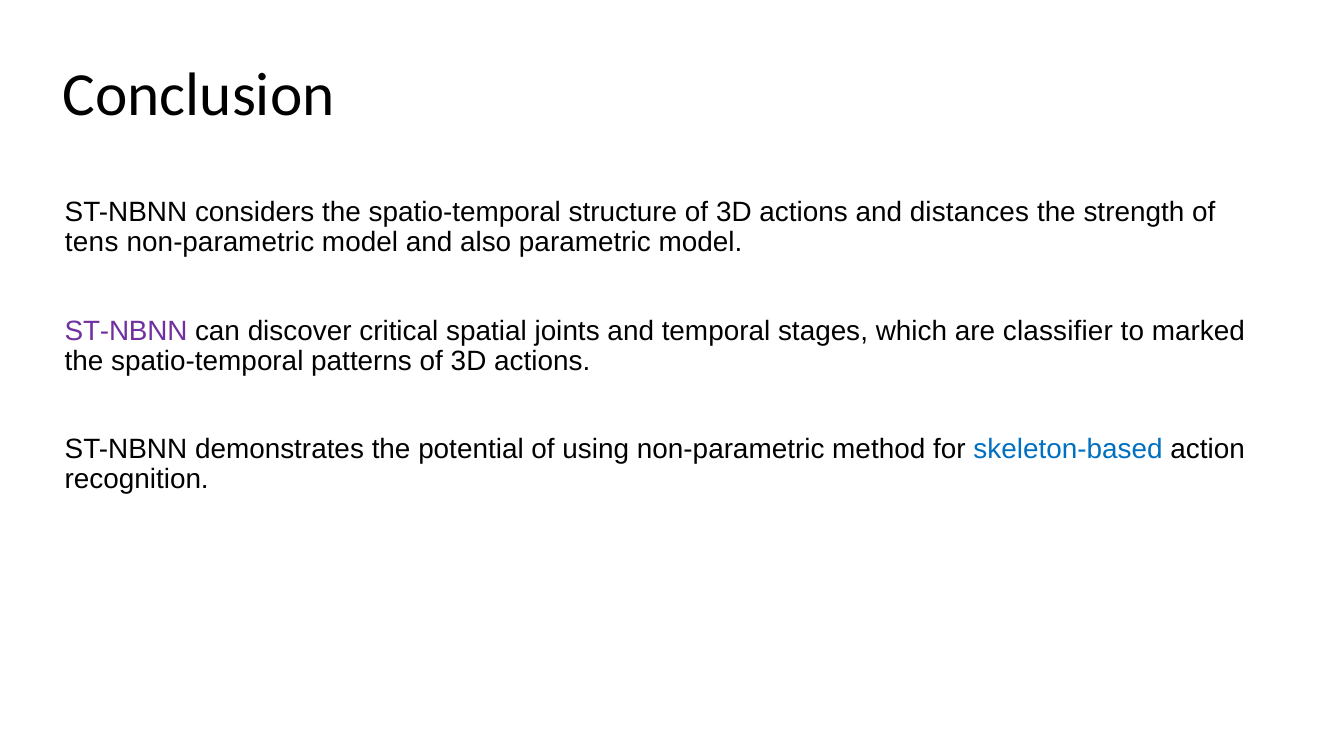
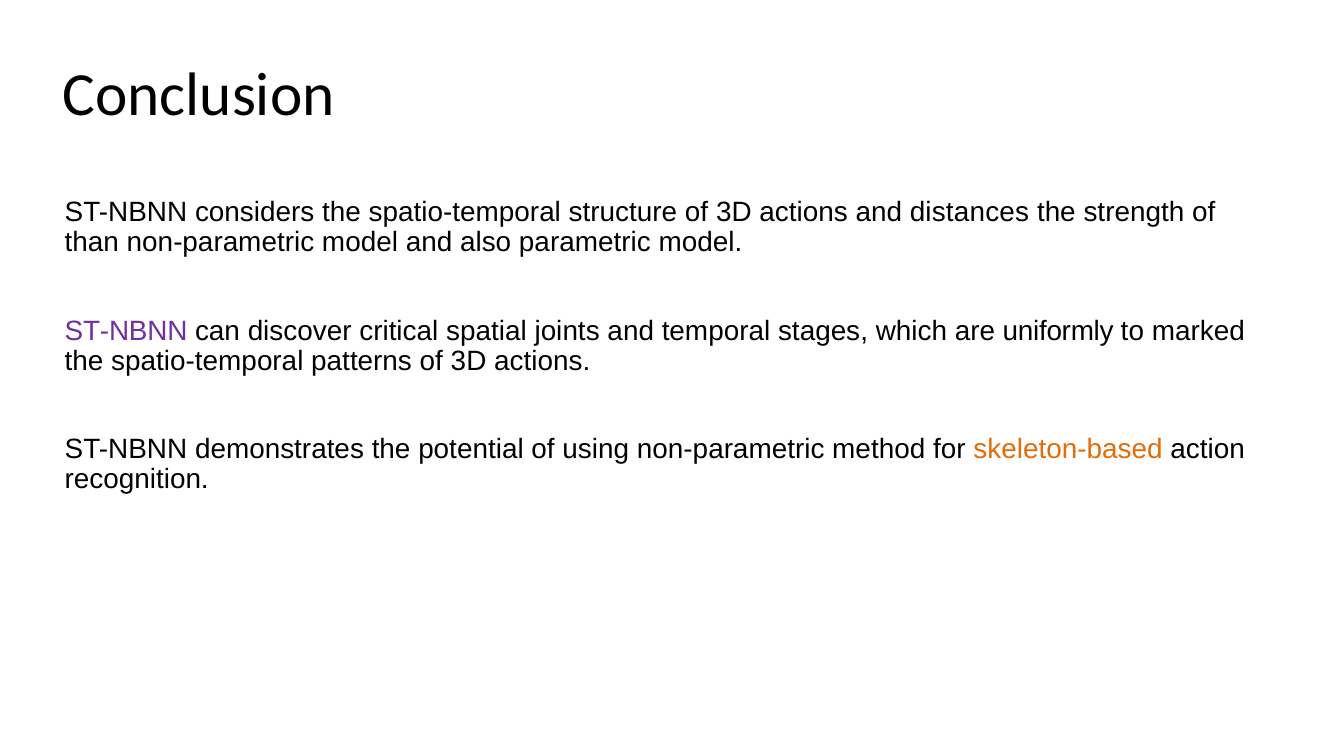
tens: tens -> than (92, 243)
classifier: classifier -> uniformly (1058, 331)
skeleton-based colour: blue -> orange (1068, 449)
